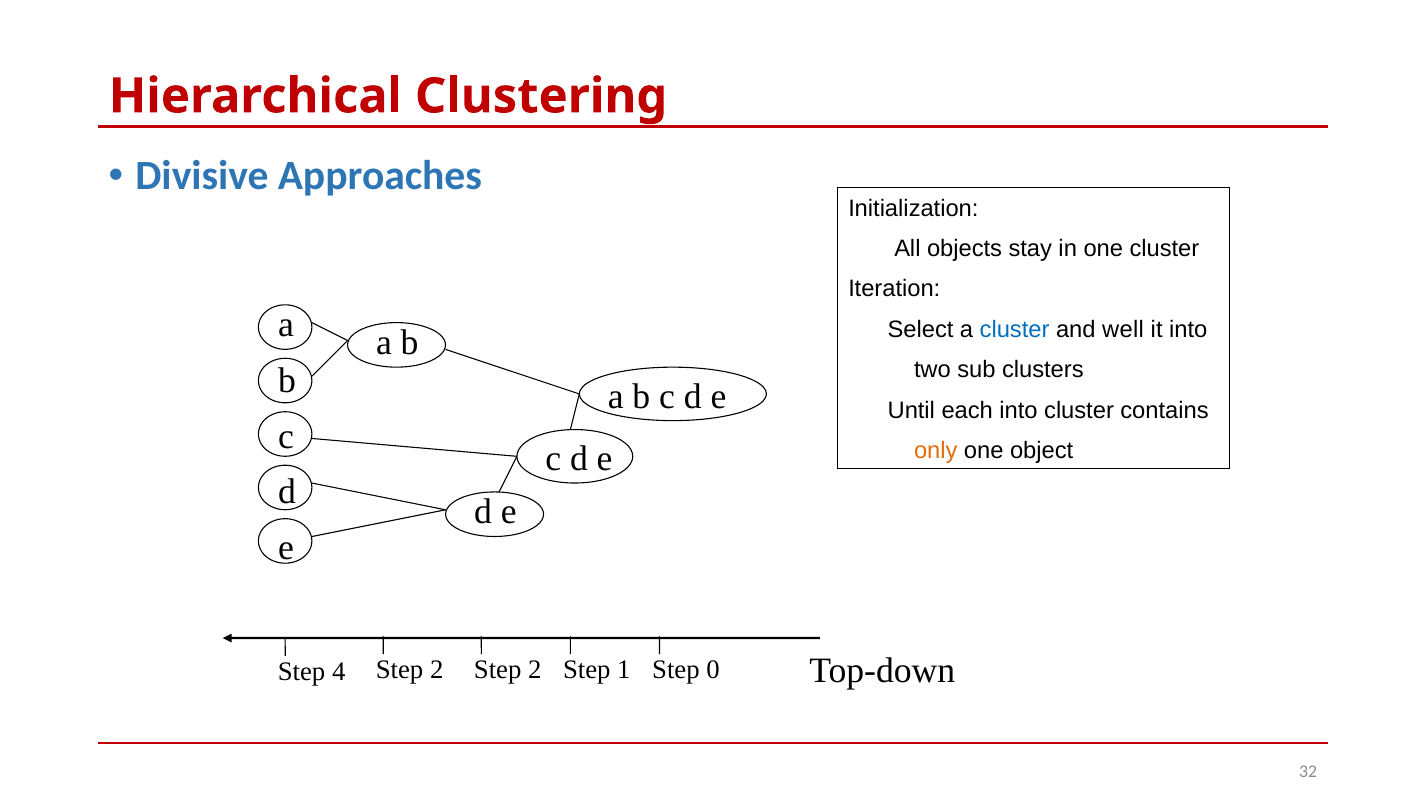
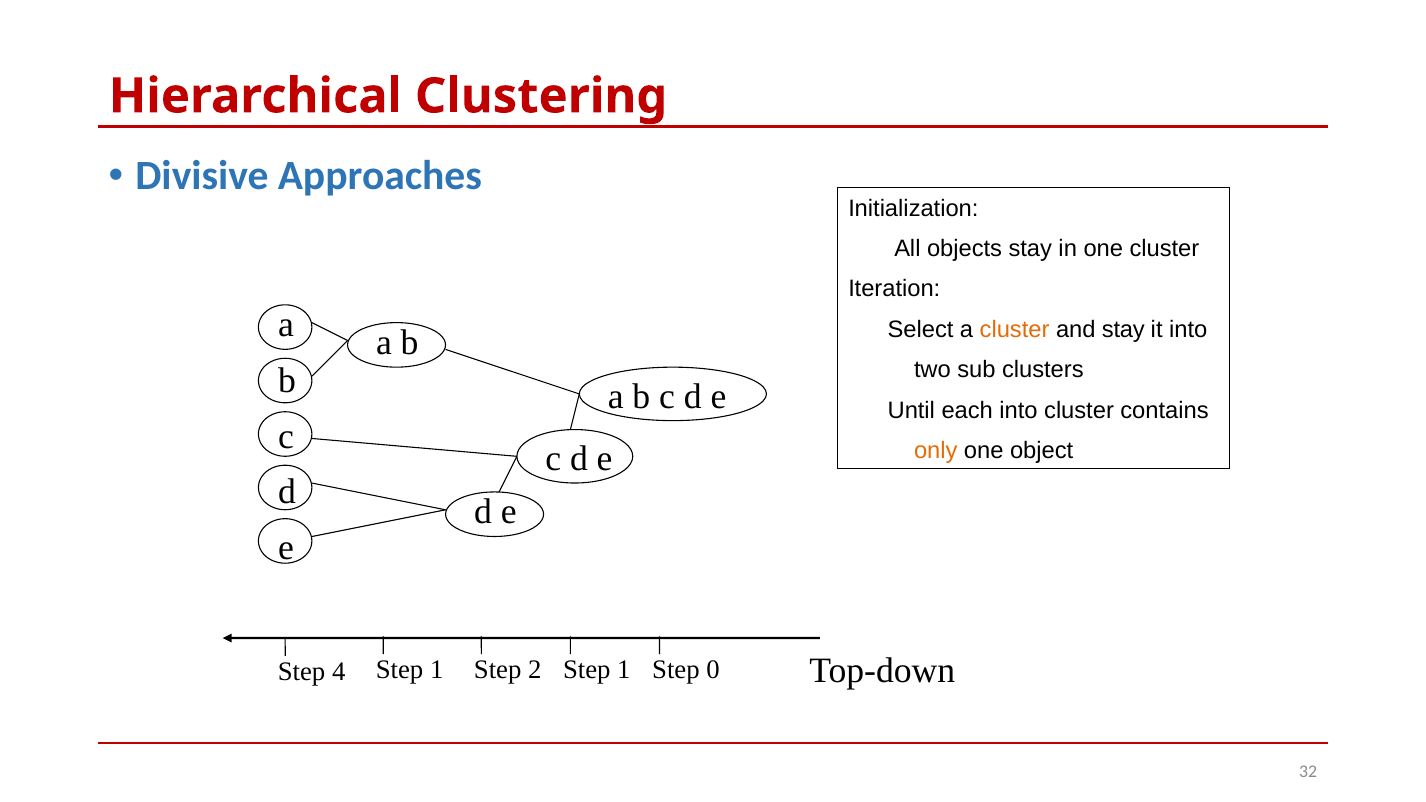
cluster colour: blue -> orange (1015, 329)
and well: well -> stay (1123, 329)
4 Step 2: 2 -> 1 (437, 670)
